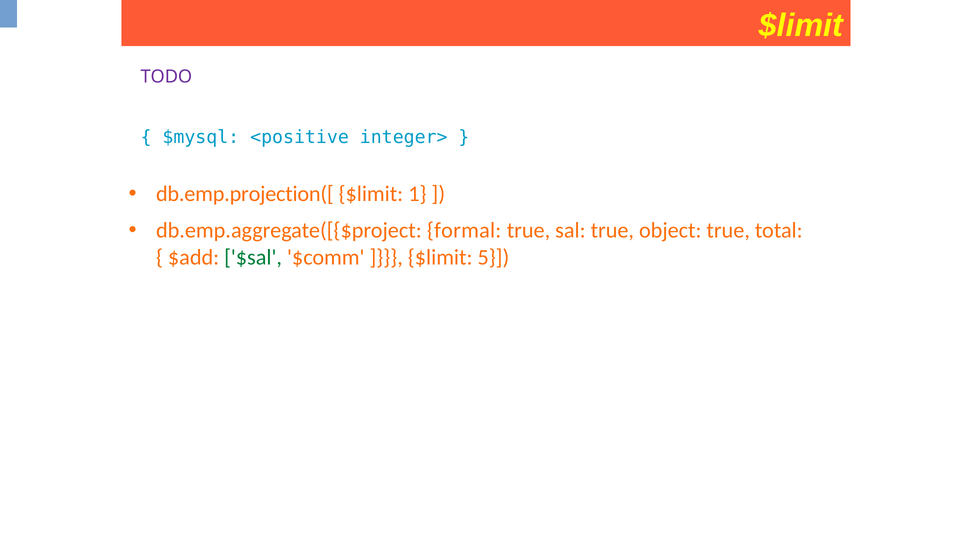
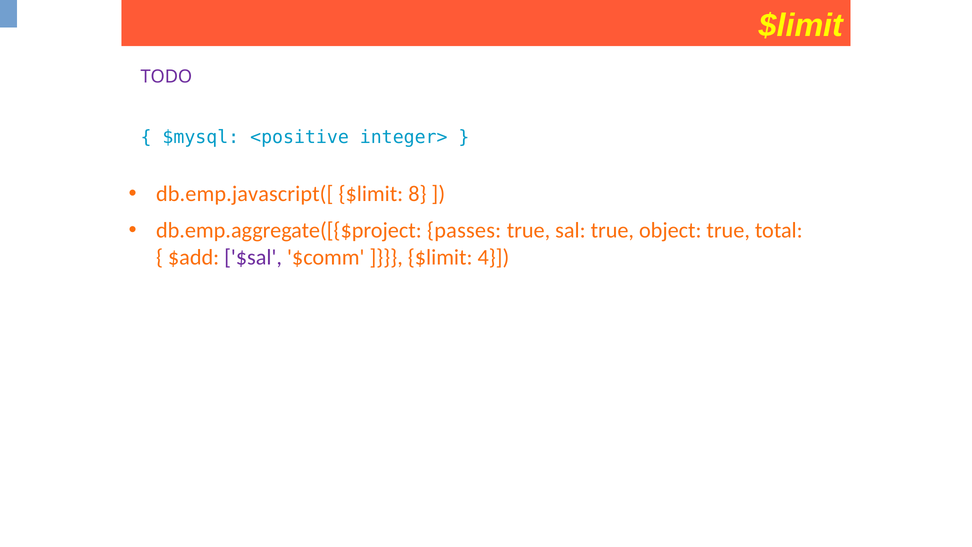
db.emp.projection([: db.emp.projection([ -> db.emp.javascript([ (245, 194)
1: 1 -> 8 (417, 194)
formal: formal -> passes (464, 230)
$sal colour: green -> purple (253, 257)
5: 5 -> 4 (493, 257)
